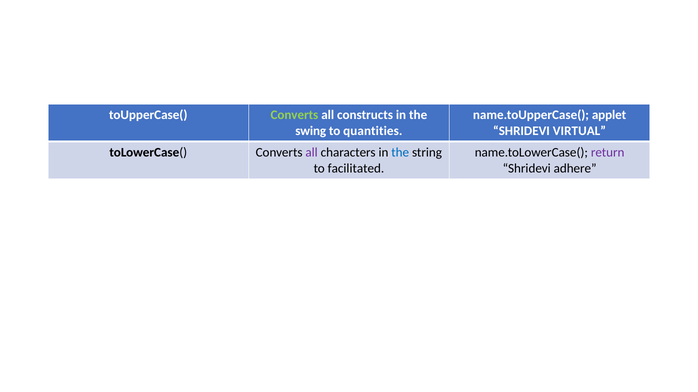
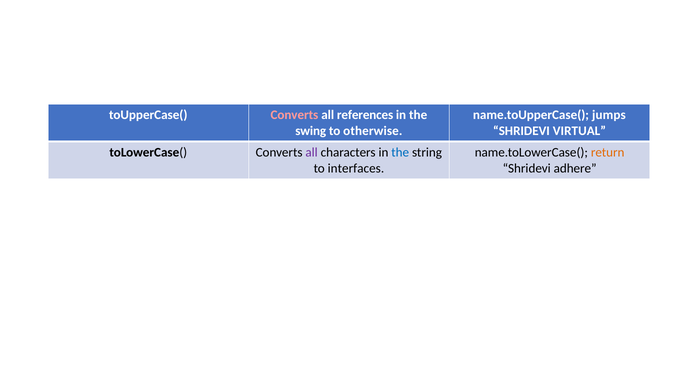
Converts colour: light green -> pink (294, 115)
constructs: constructs -> references (365, 115)
applet: applet -> jumps (609, 115)
quantities: quantities -> otherwise (373, 131)
return colour: purple -> orange (608, 152)
facilitated: facilitated -> interfaces (356, 168)
